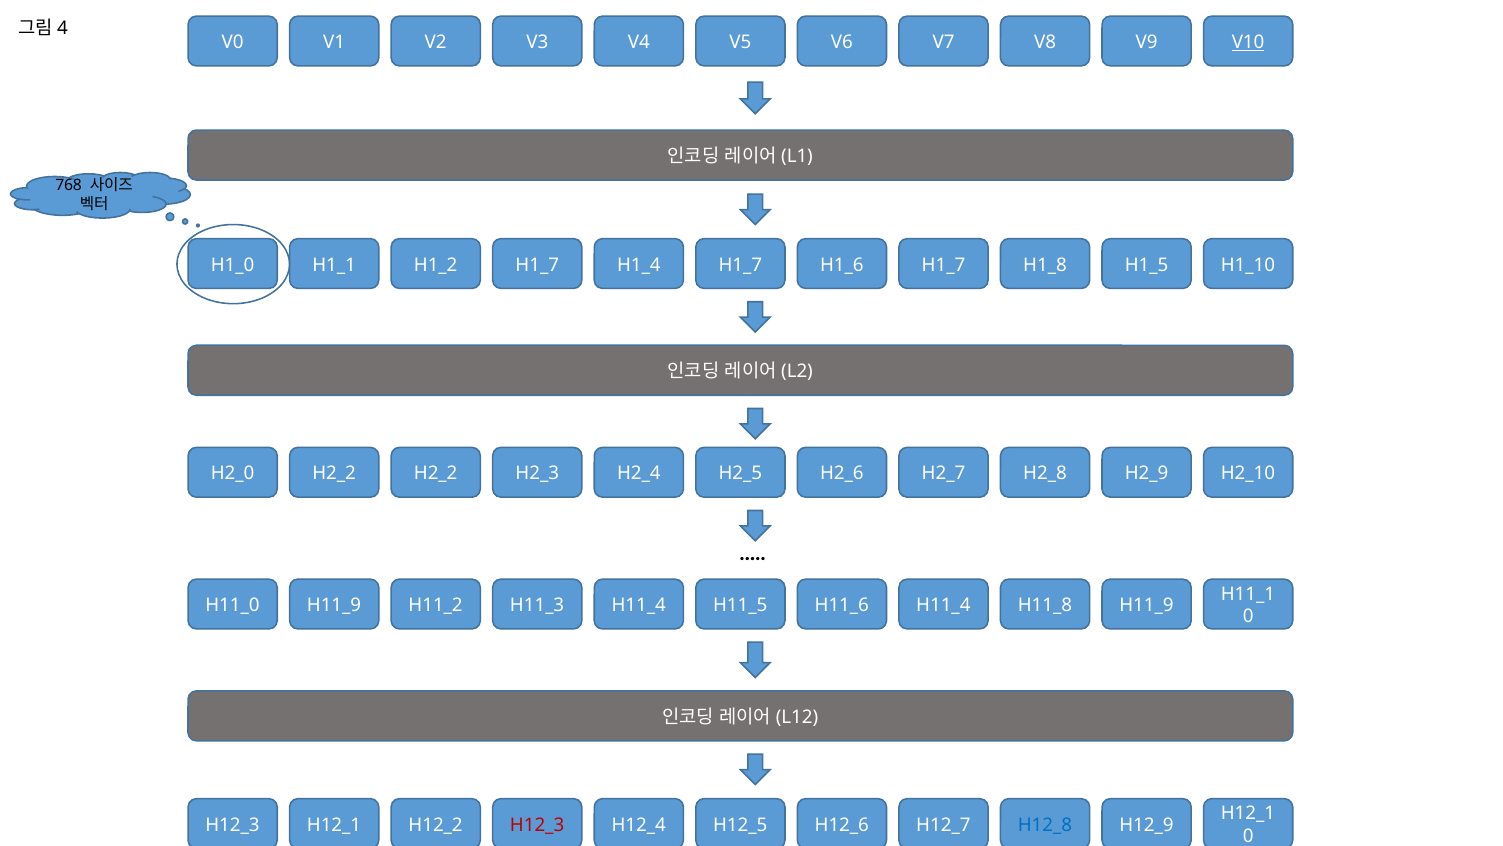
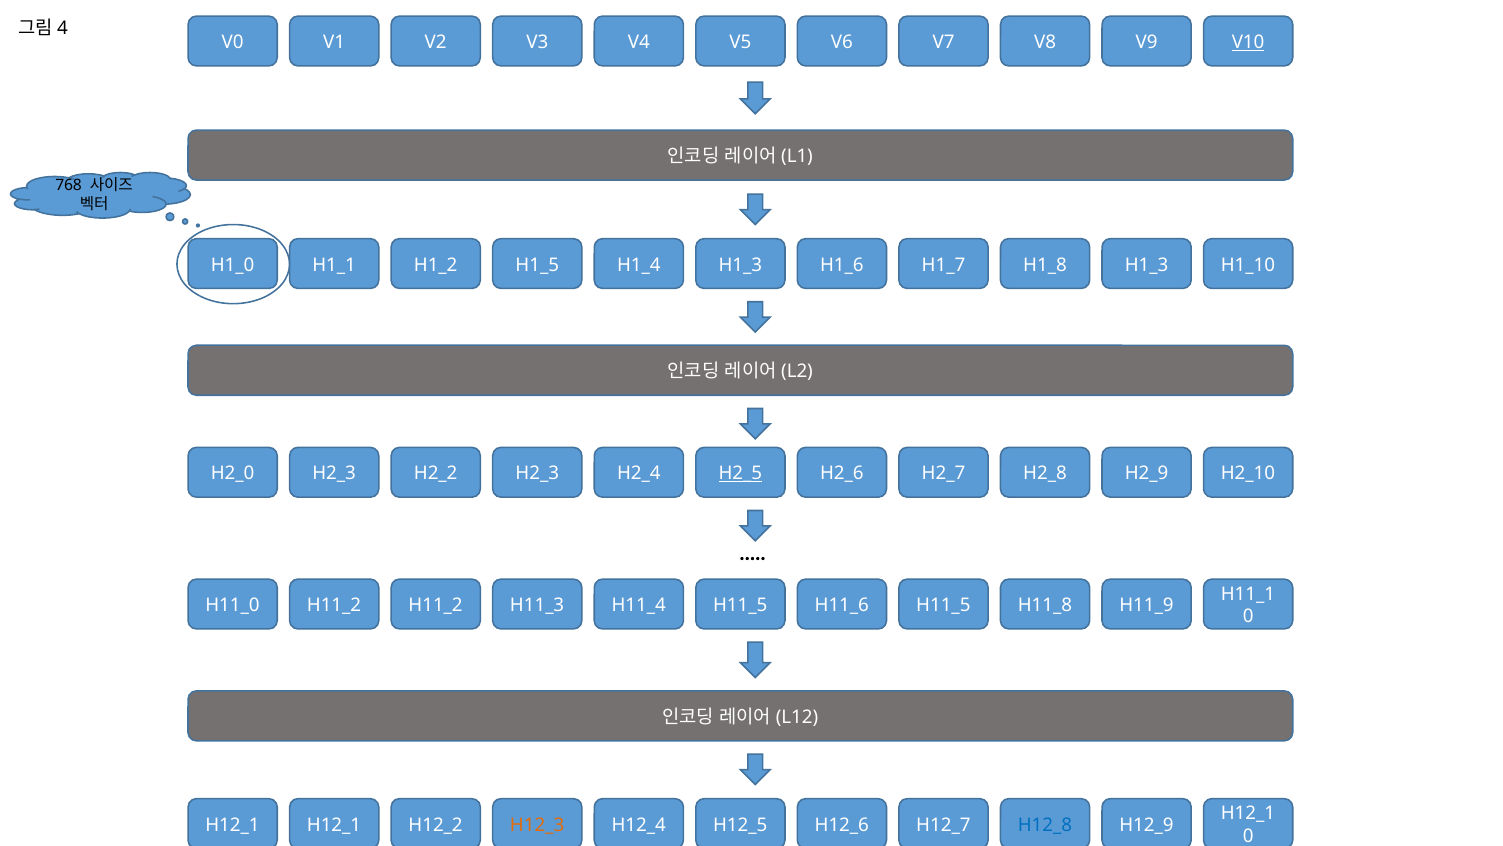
H1_2 H1_7: H1_7 -> H1_5 (537, 265)
H1_4 H1_7: H1_7 -> H1_3 (740, 265)
H1_8 H1_5: H1_5 -> H1_3 (1147, 265)
H2_0 H2_2: H2_2 -> H2_3 (334, 473)
H2_5 underline: none -> present (740, 473)
H11_0 H11_9: H11_9 -> H11_2 (334, 605)
H11_6 H11_4: H11_4 -> H11_5 (943, 605)
H12_3: H12_3 -> H12_1 (232, 824)
H12_3 colour: red -> orange (537, 824)
